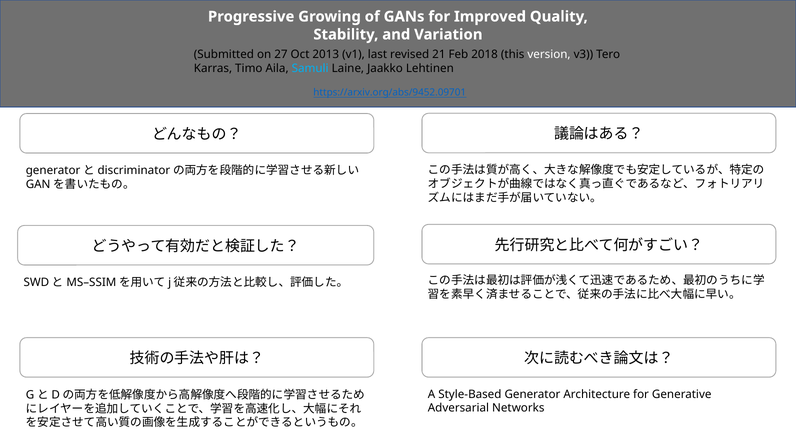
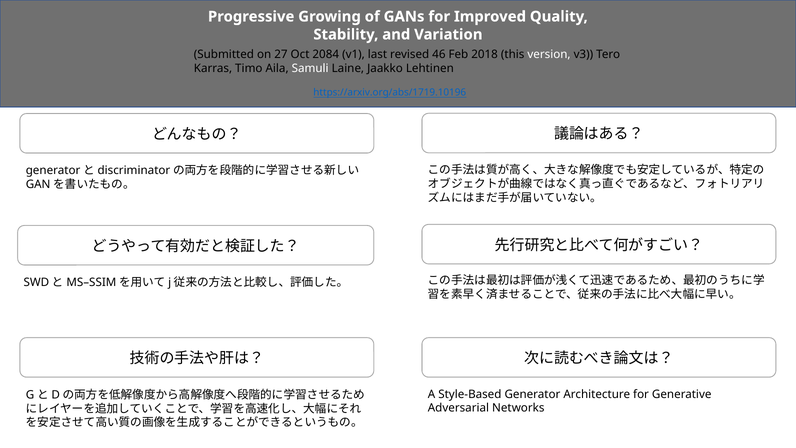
2013: 2013 -> 2084 (326, 55)
21: 21 -> 46 (439, 55)
Samuli colour: light blue -> white (310, 68)
https://arxiv.org/abs/9452.09701: https://arxiv.org/abs/9452.09701 -> https://arxiv.org/abs/1719.10196 (390, 93)
